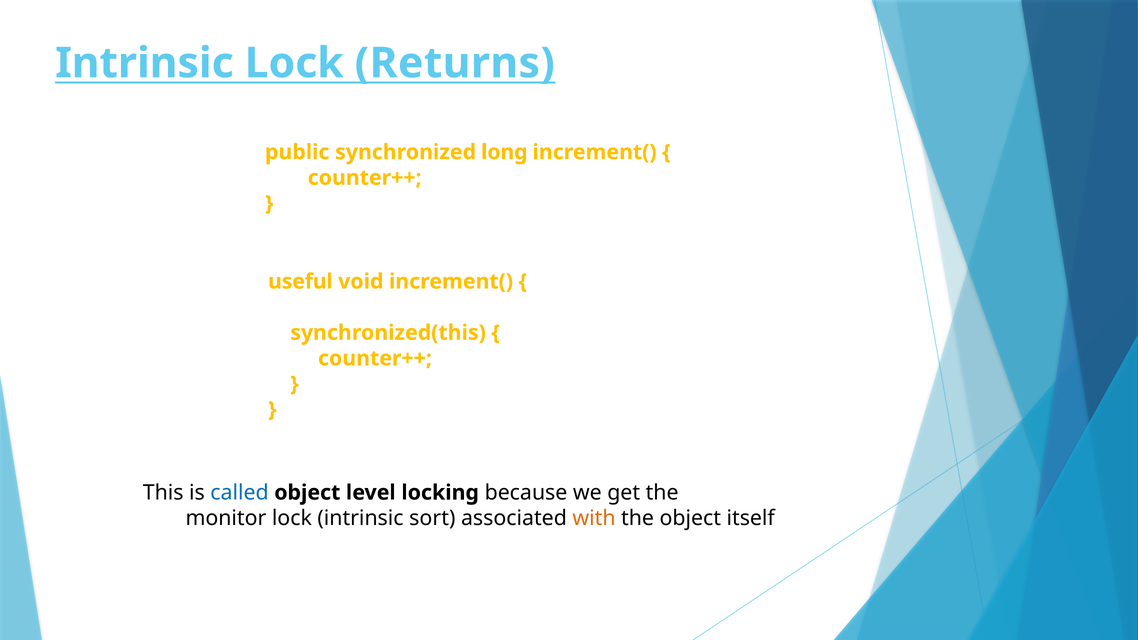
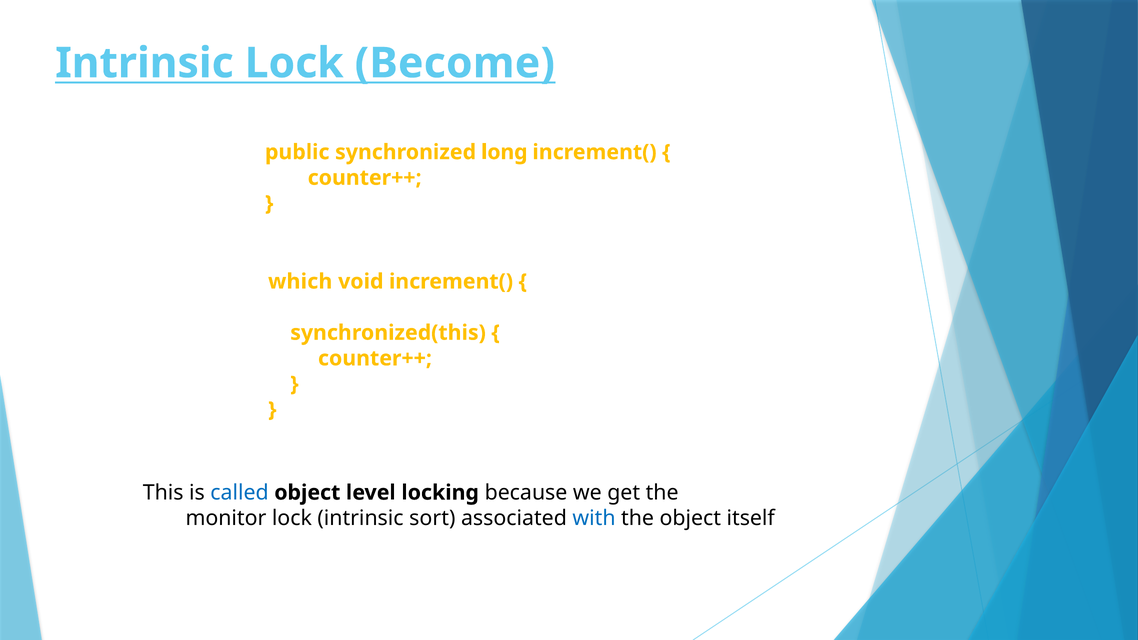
Returns: Returns -> Become (455, 63)
useful: useful -> which (300, 282)
with colour: orange -> blue (594, 518)
